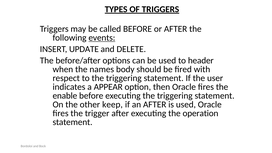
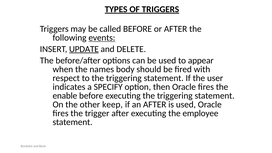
UPDATE underline: none -> present (84, 49)
header: header -> appear (201, 60)
APPEAR: APPEAR -> SPECIFY (108, 87)
operation: operation -> employee (200, 113)
